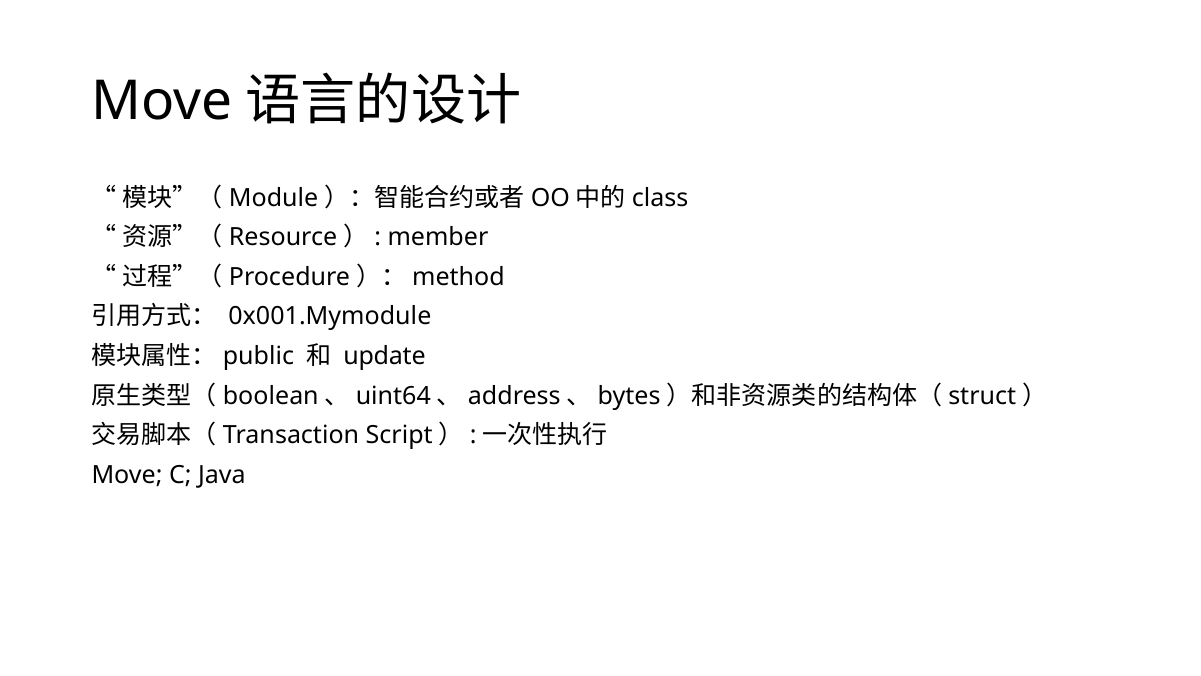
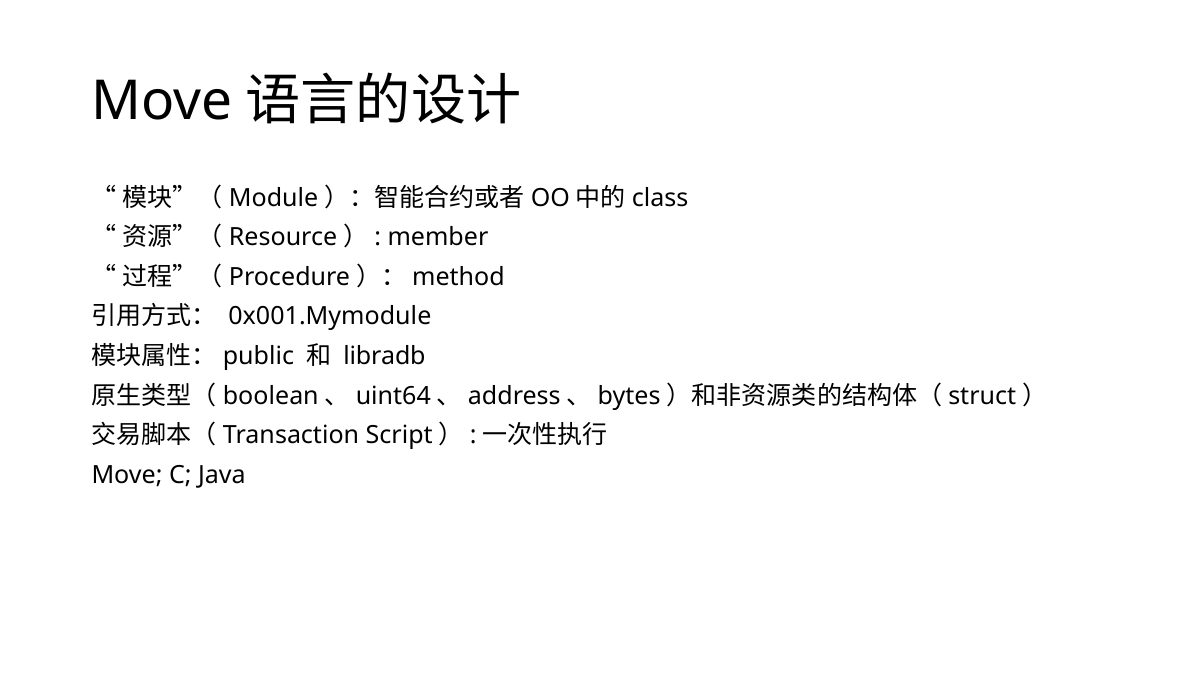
update: update -> libradb (384, 356)
